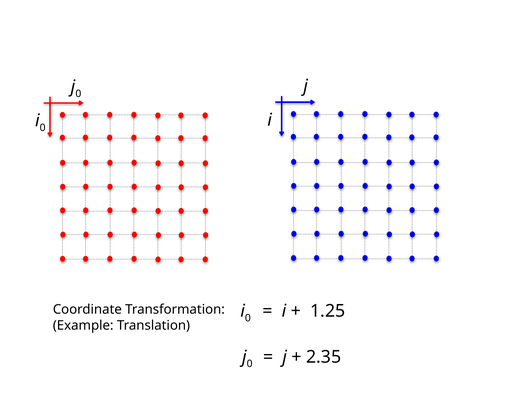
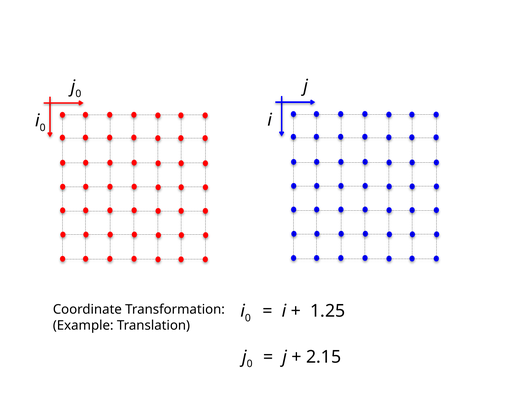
2.35: 2.35 -> 2.15 (324, 356)
